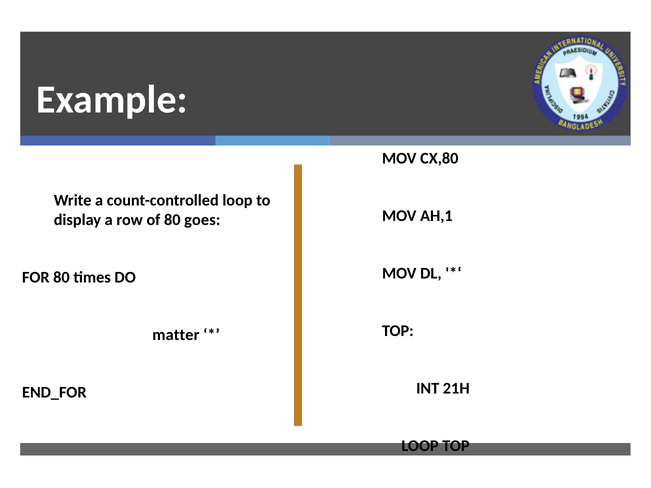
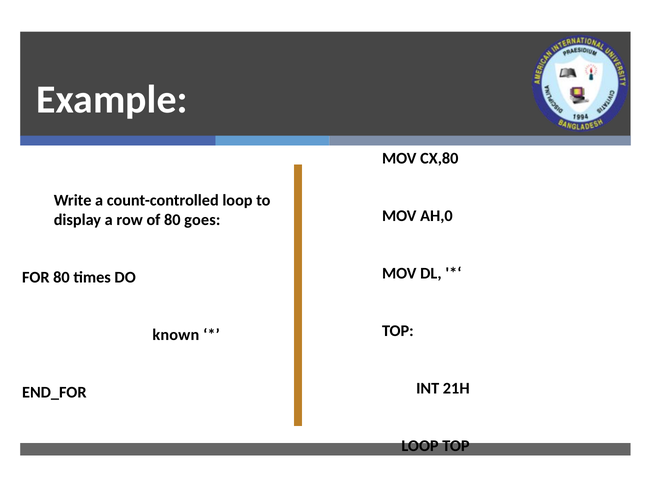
AH,1: AH,1 -> AH,0 (436, 216)
matter: matter -> known (176, 335)
